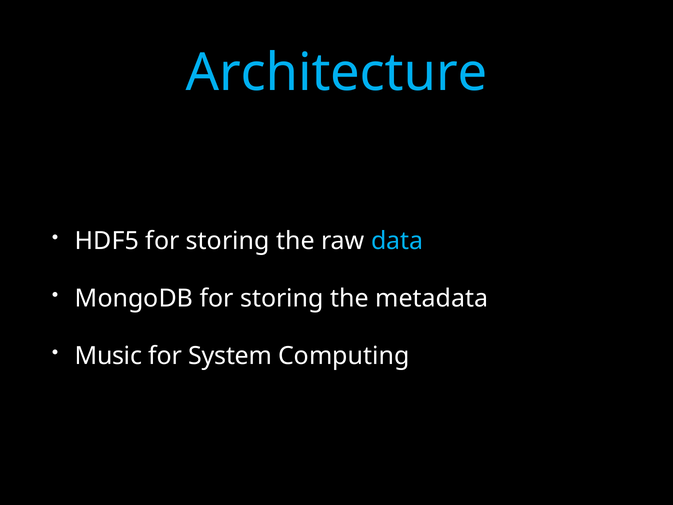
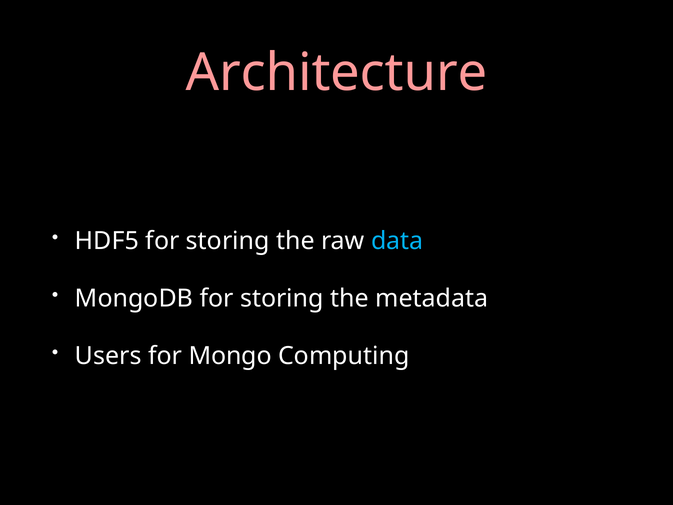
Architecture colour: light blue -> pink (337, 73)
Music: Music -> Users (108, 356)
System: System -> Mongo (230, 356)
